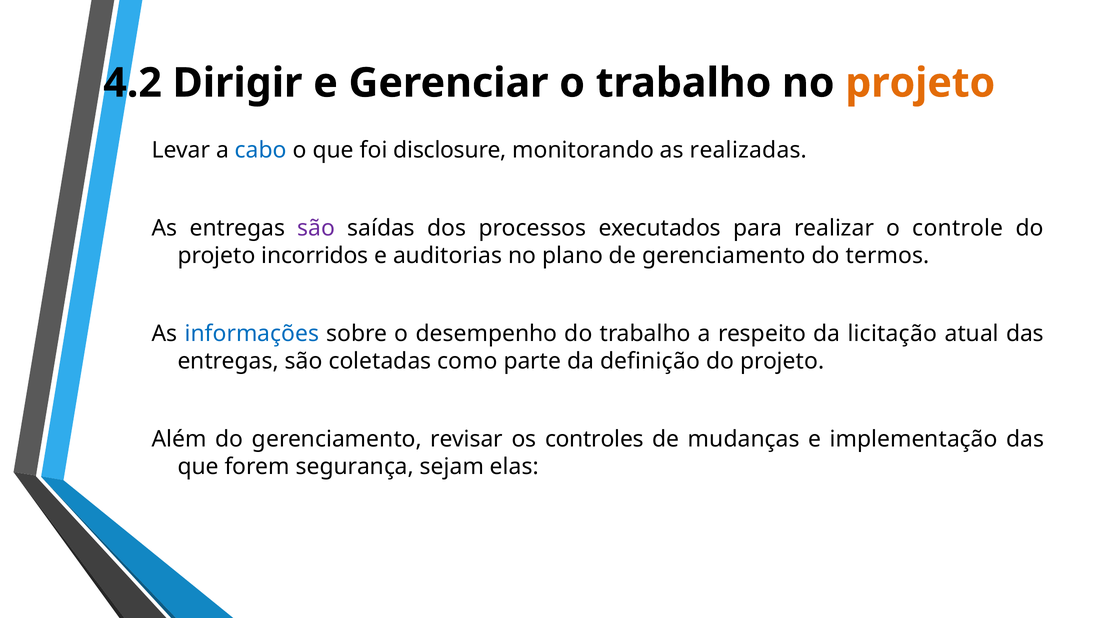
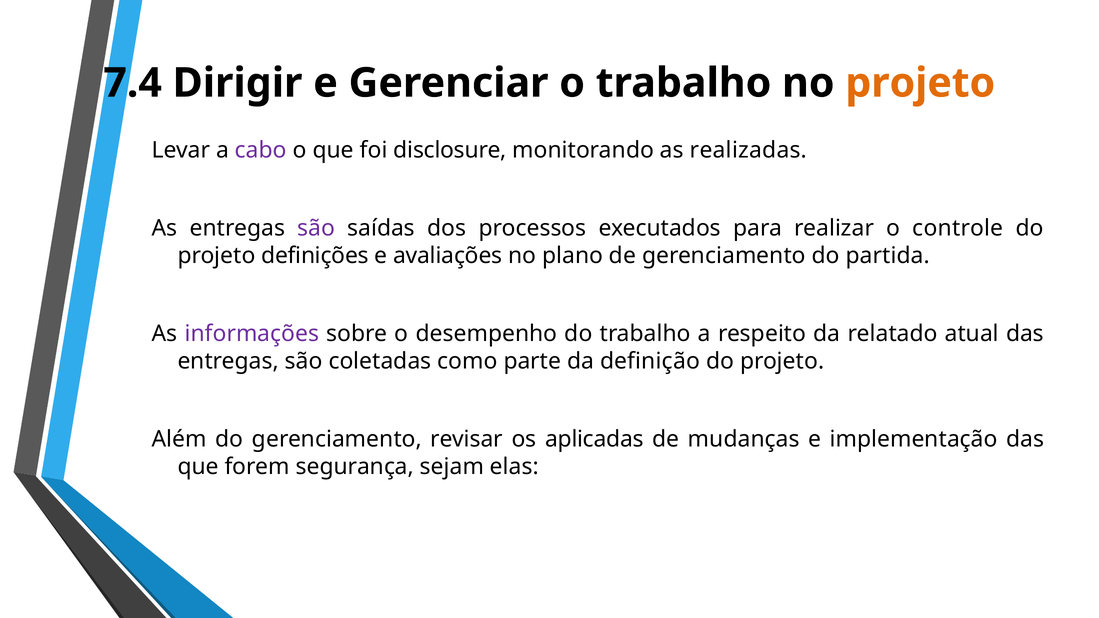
4.2: 4.2 -> 7.4 (133, 83)
cabo colour: blue -> purple (261, 150)
incorridos: incorridos -> definições (315, 256)
auditorias: auditorias -> avaliações (448, 256)
termos: termos -> partida (888, 256)
informações colour: blue -> purple (252, 334)
licitação: licitação -> relatado (893, 334)
controles: controles -> aplicadas (594, 439)
